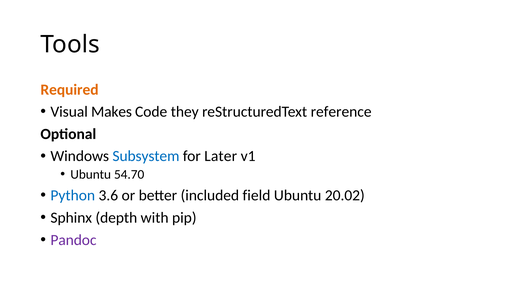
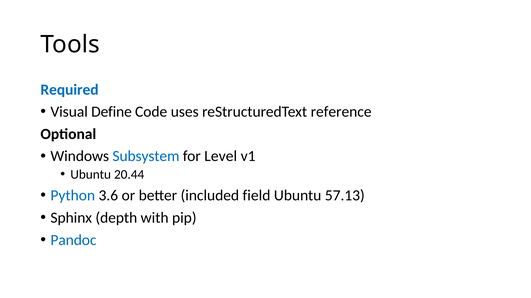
Required colour: orange -> blue (70, 90)
Makes: Makes -> Define (112, 112)
they: they -> uses (185, 112)
Later: Later -> Level (221, 157)
54.70: 54.70 -> 20.44 (129, 175)
20.02: 20.02 -> 57.13 (345, 196)
Pandoc colour: purple -> blue (73, 240)
